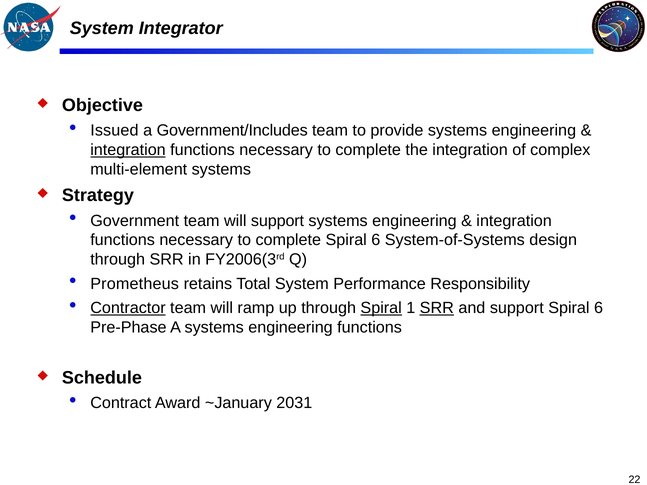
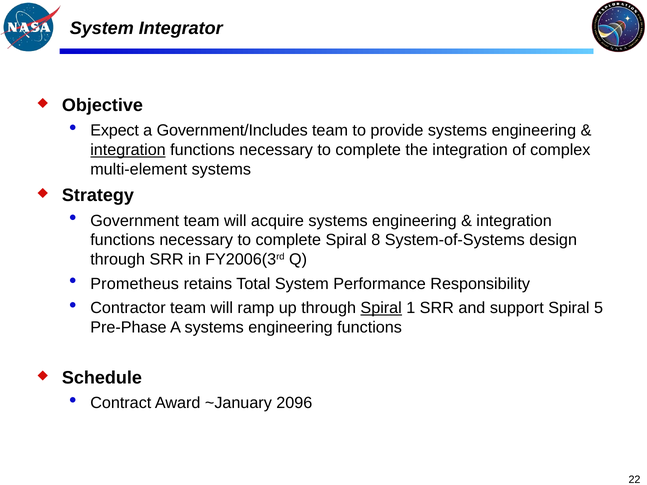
Issued: Issued -> Expect (115, 131)
will support: support -> acquire (277, 221)
complete Spiral 6: 6 -> 8 (376, 240)
Contractor underline: present -> none (128, 308)
SRR underline: present -> none (437, 308)
support Spiral 6: 6 -> 5 (599, 308)
2031: 2031 -> 2096 (294, 403)
